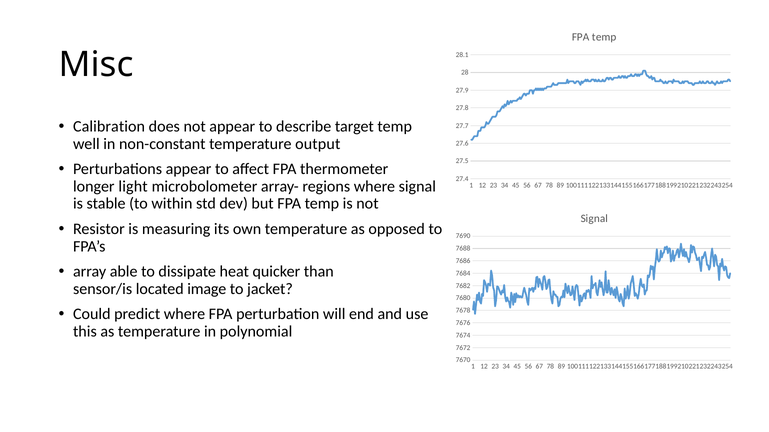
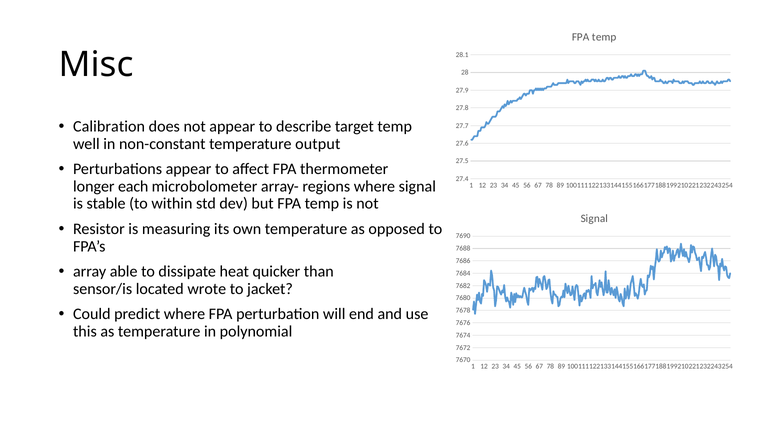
light: light -> each (133, 187)
image: image -> wrote (207, 289)
